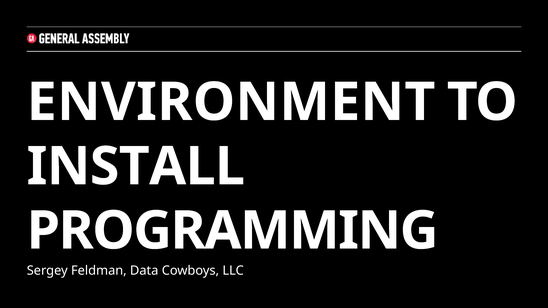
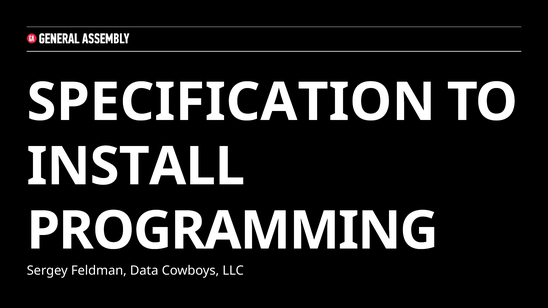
ENVIRONMENT: ENVIRONMENT -> SPECIFICATION (231, 102)
